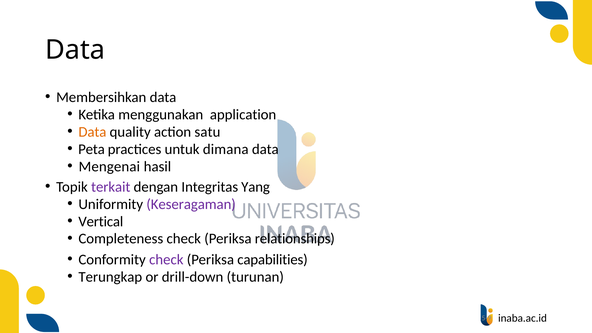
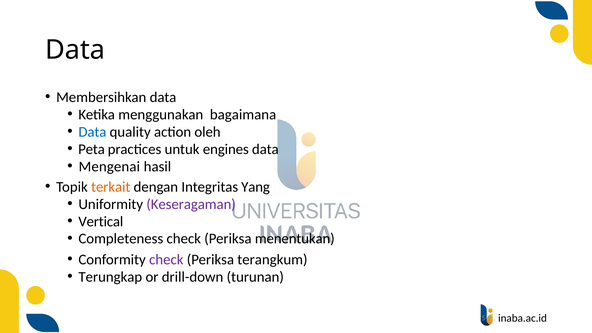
application: application -> bagaimana (243, 115)
Data colour: orange -> blue (92, 132)
satu: satu -> oleh (208, 132)
dimana: dimana -> engines (226, 149)
terkait colour: purple -> orange (111, 187)
relationships: relationships -> menentukan (295, 239)
capabilities: capabilities -> terangkum (272, 259)
